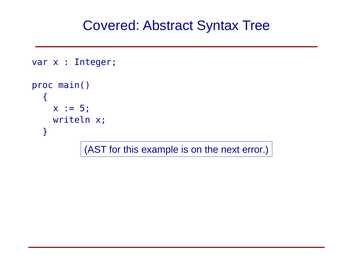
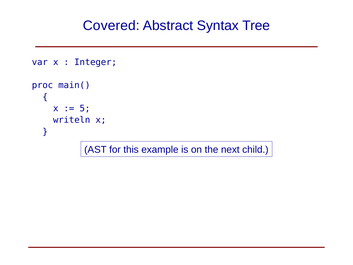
error: error -> child (255, 150)
